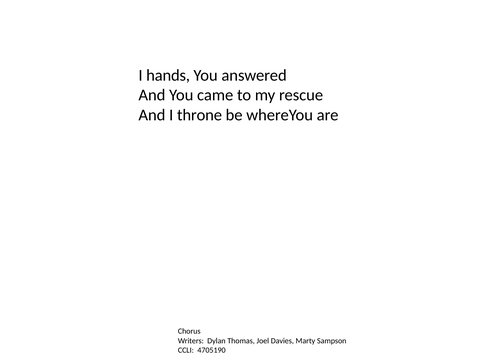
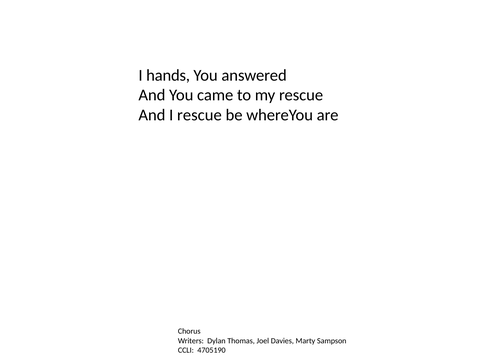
I throne: throne -> rescue (199, 115)
